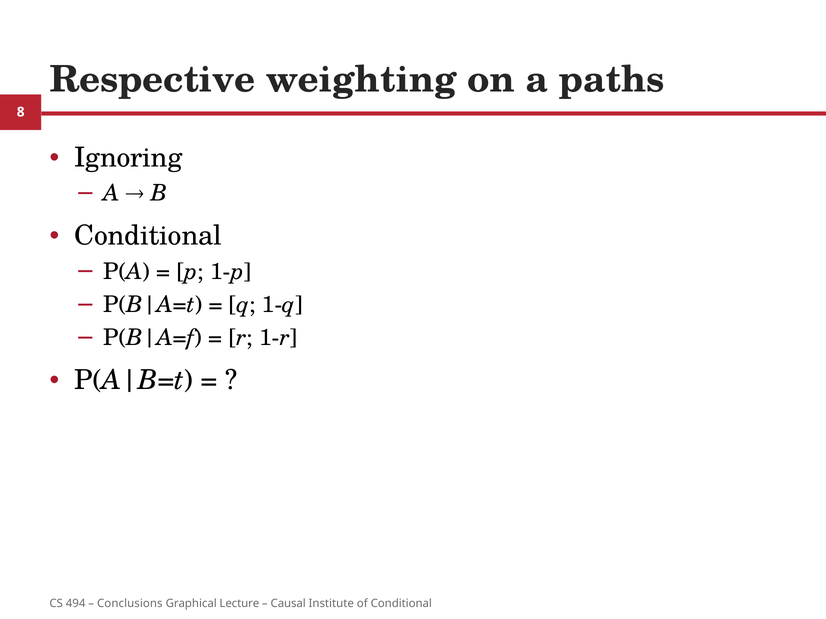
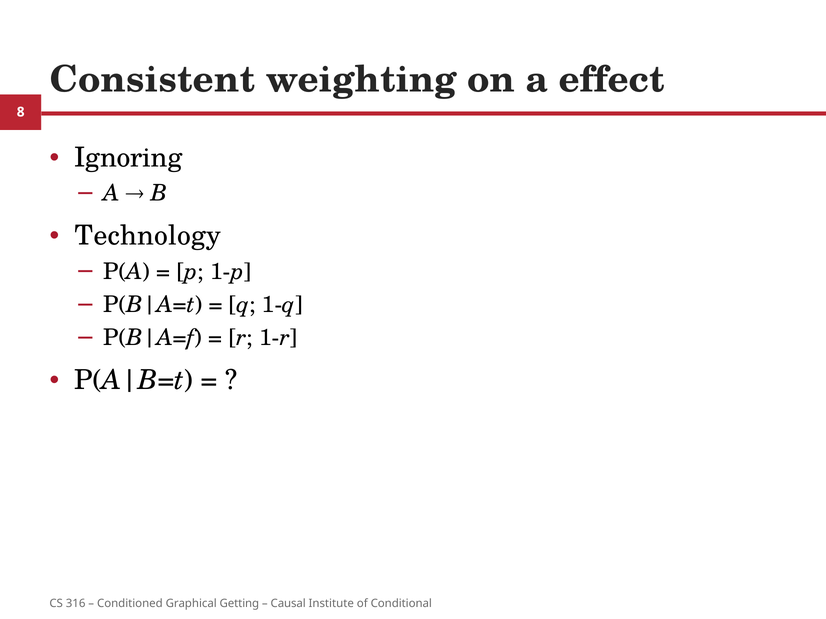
Respective: Respective -> Consistent (152, 80)
paths: paths -> effect (612, 80)
Conditional: Conditional -> Technology (148, 236)
494: 494 -> 316 (76, 604)
Conclusions: Conclusions -> Conditioned (130, 604)
Lecture: Lecture -> Getting (239, 604)
